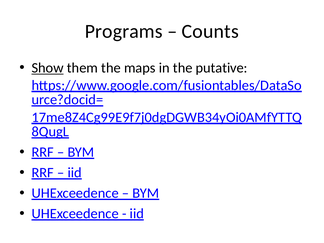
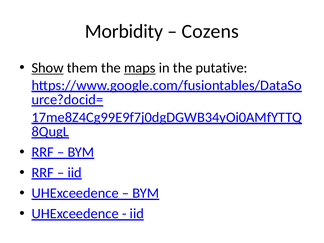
Programs: Programs -> Morbidity (124, 31)
Counts: Counts -> Cozens (210, 31)
maps underline: none -> present (140, 68)
